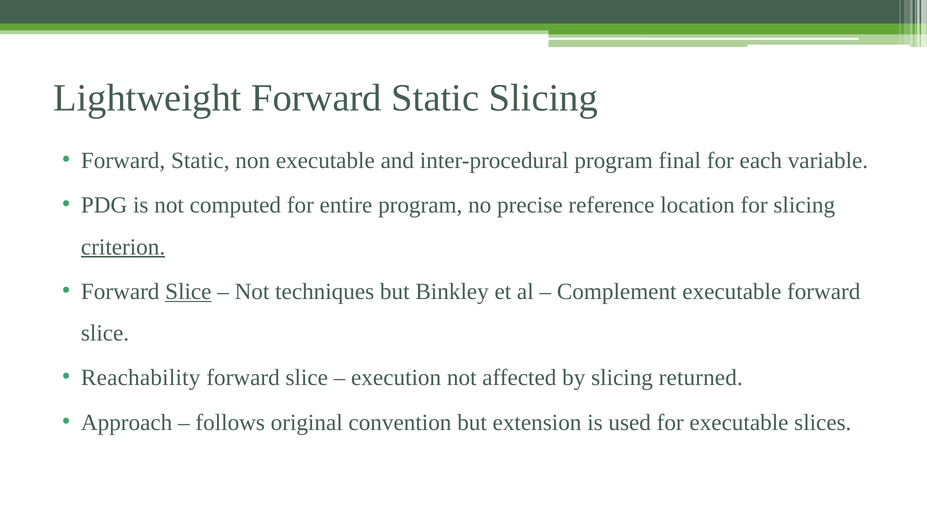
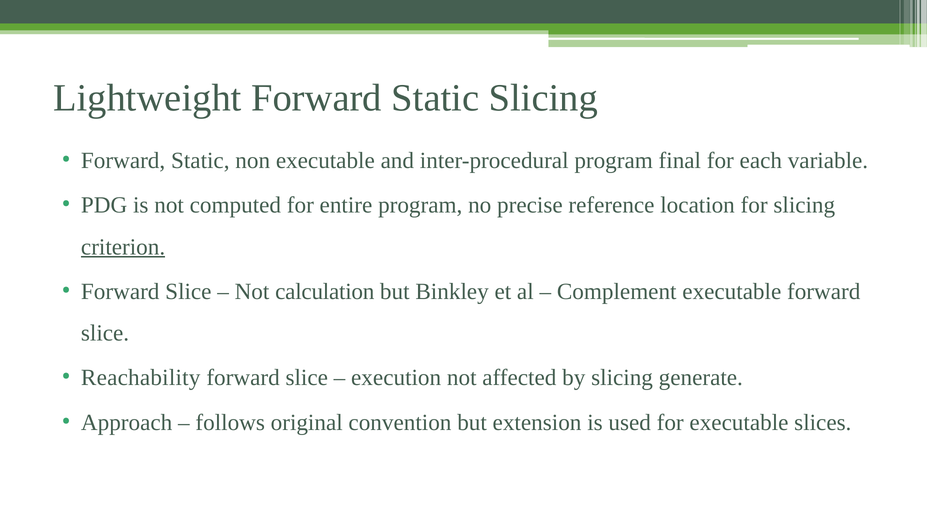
Slice underline: present -> none (188, 292)
techniques: techniques -> calculation (325, 292)
returned: returned -> generate (701, 378)
